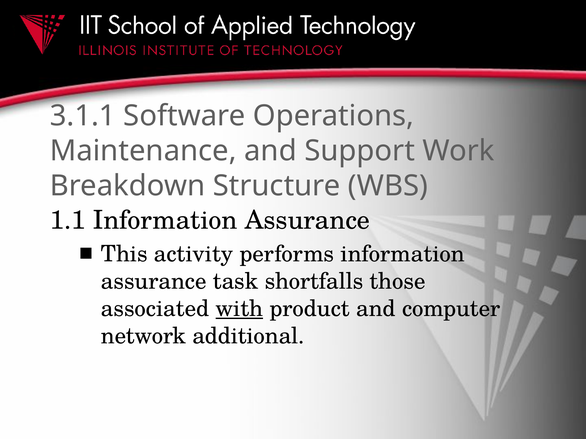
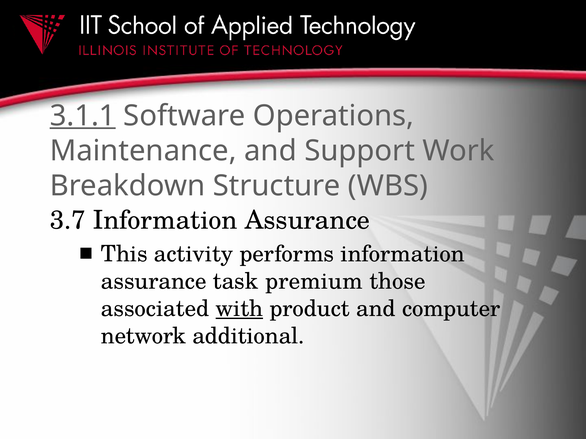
3.1.1 underline: none -> present (83, 116)
1.1: 1.1 -> 3.7 (68, 221)
shortfalls: shortfalls -> premium (314, 282)
